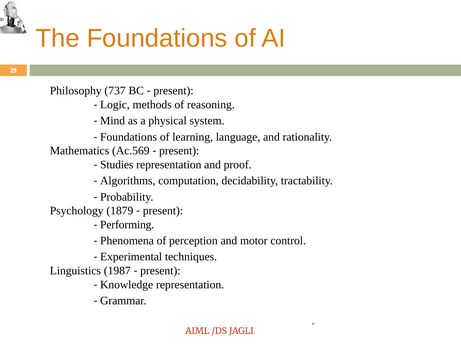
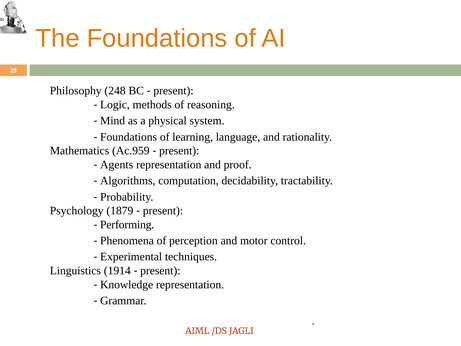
737: 737 -> 248 (115, 91)
Ac.569: Ac.569 -> Ac.959 (131, 151)
Studies: Studies -> Agents (117, 164)
1987: 1987 -> 1914 (117, 270)
